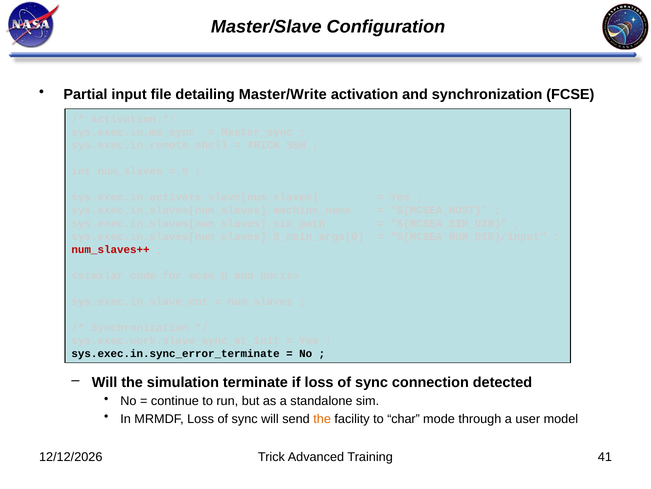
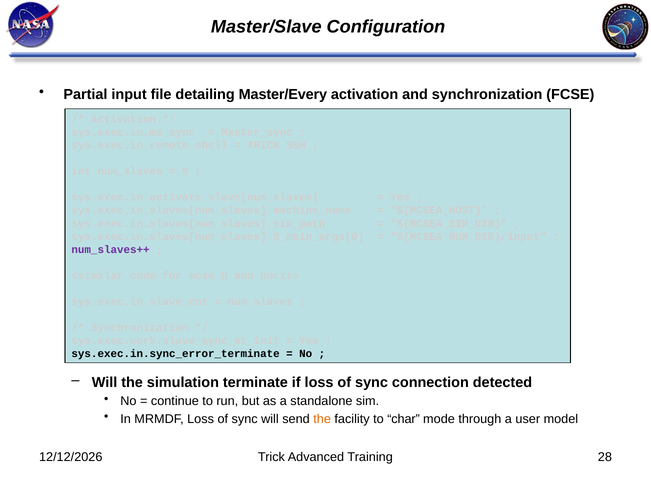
Master/Write: Master/Write -> Master/Every (283, 94)
num_slaves++ colour: red -> purple (111, 249)
41: 41 -> 28 (605, 456)
